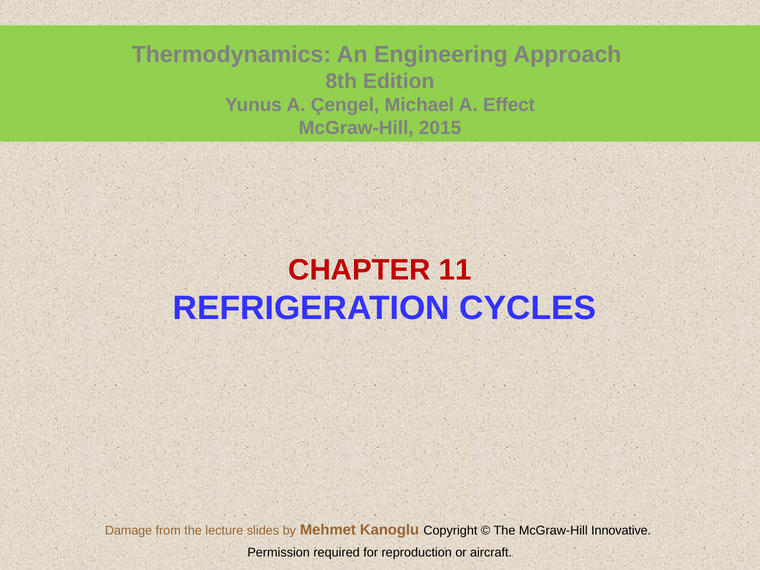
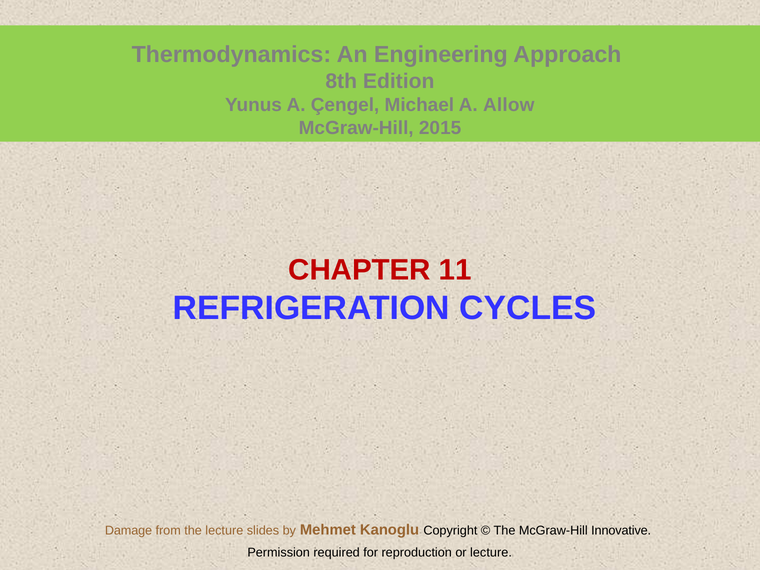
Effect: Effect -> Allow (509, 105)
or aircraft: aircraft -> lecture (491, 553)
